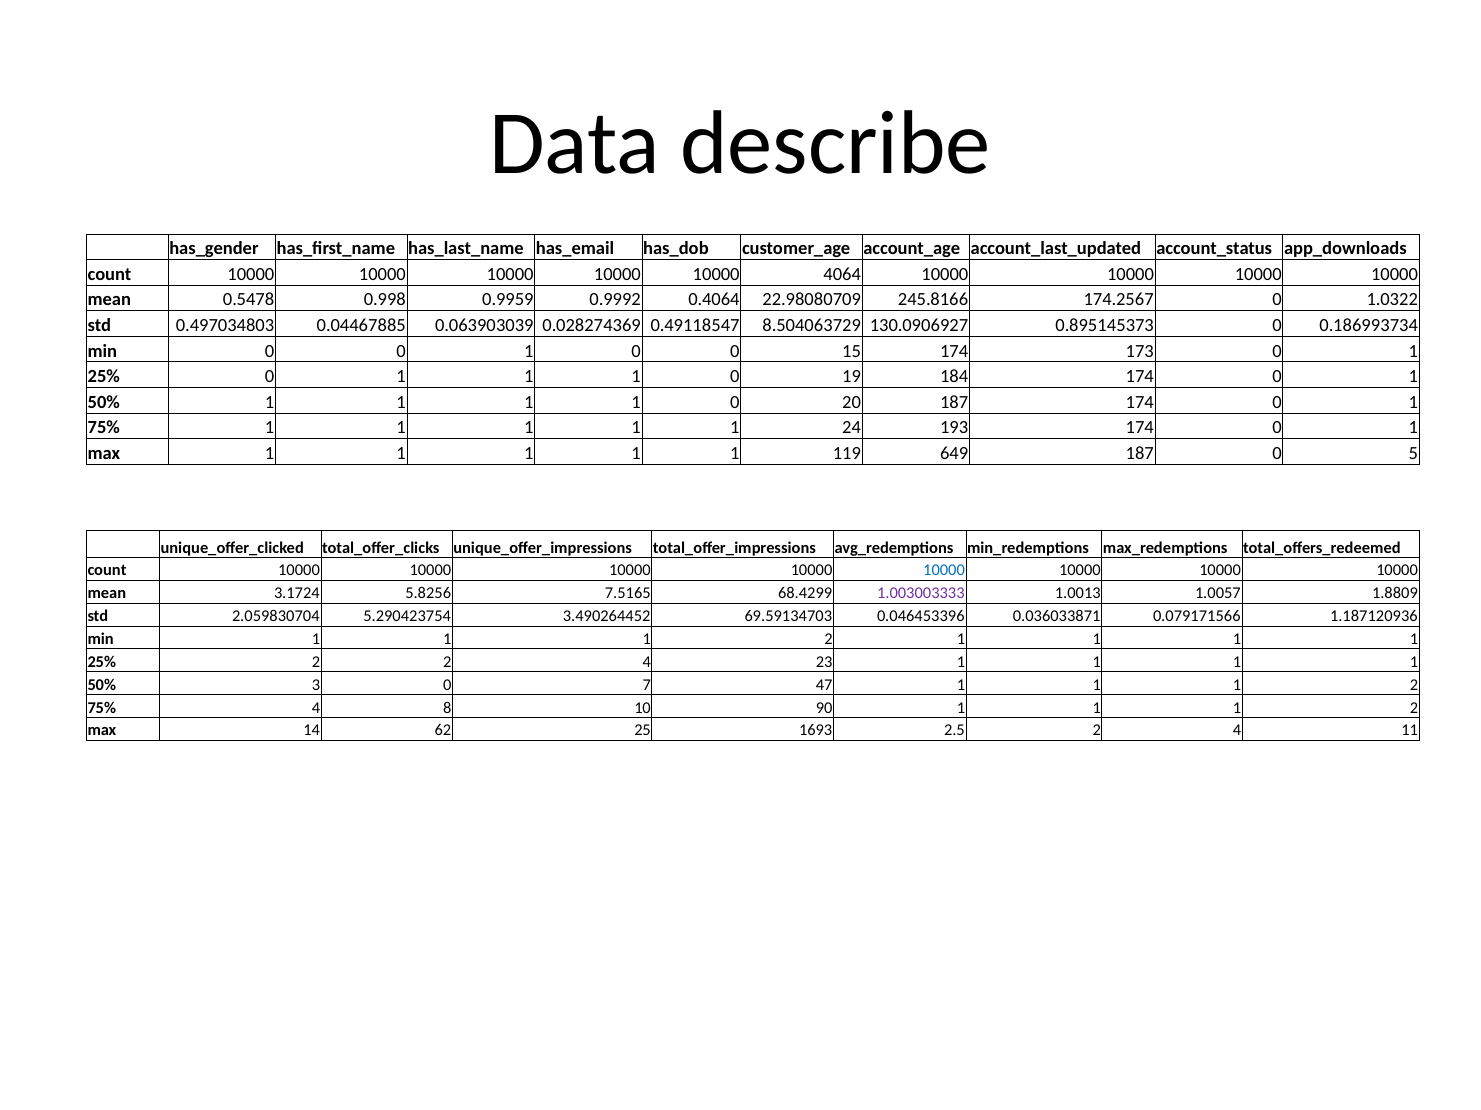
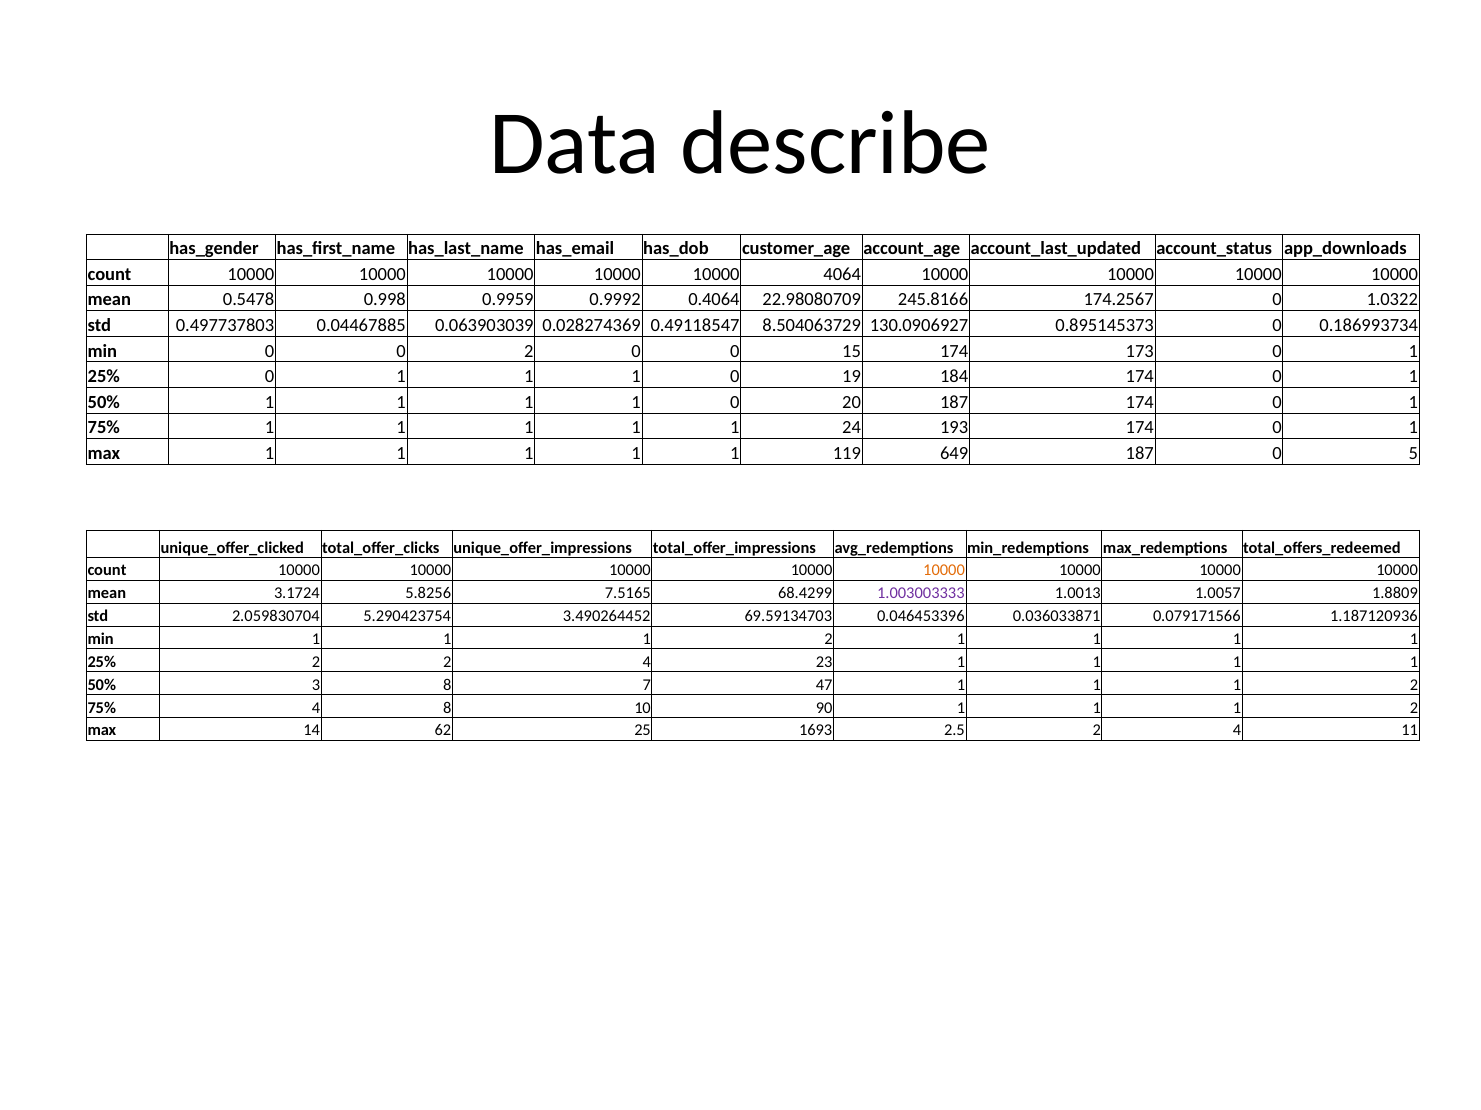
0.497034803: 0.497034803 -> 0.497737803 (225, 326)
0 0 1: 1 -> 2 (529, 351)
10000 colour: blue -> orange (944, 571)
3 0: 0 -> 8 (447, 685)
